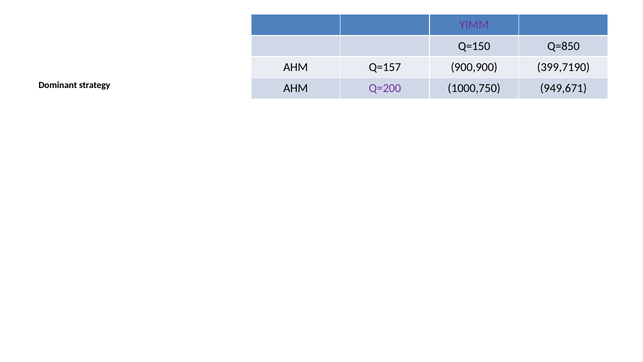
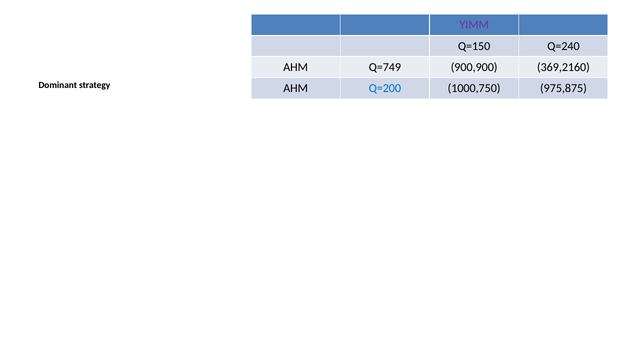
Q=850: Q=850 -> Q=240 (563, 46)
Q=157: Q=157 -> Q=749 (385, 67)
399,7190: 399,7190 -> 369,2160 (563, 67)
Q=200 colour: purple -> blue (385, 88)
949,671: 949,671 -> 975,875 (563, 88)
